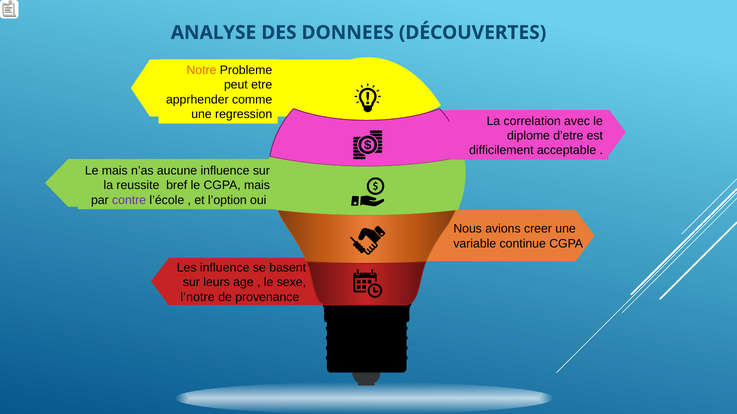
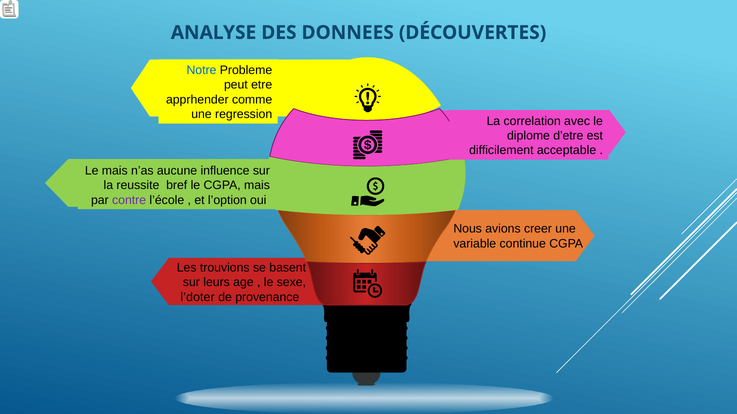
Notre colour: orange -> blue (201, 70)
Les influence: influence -> trouvions (225, 268)
l’notre: l’notre -> l’doter (198, 298)
